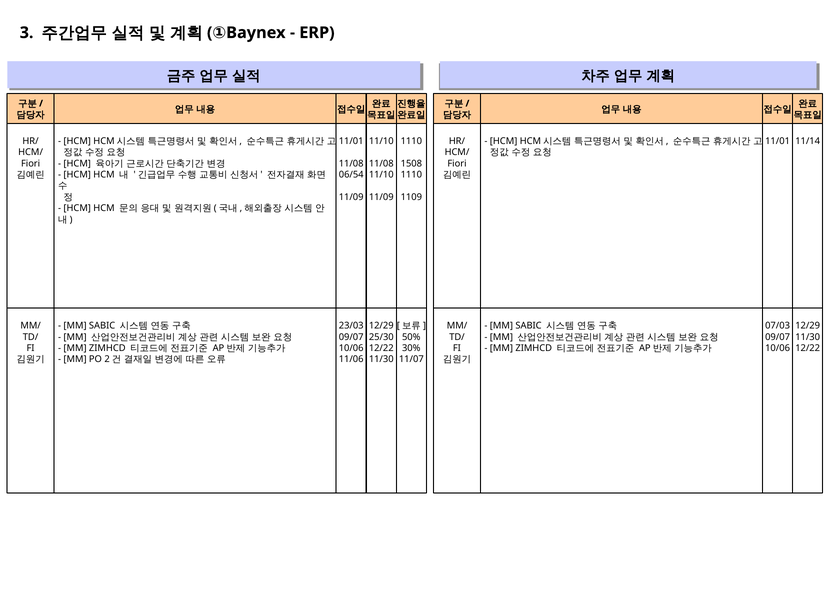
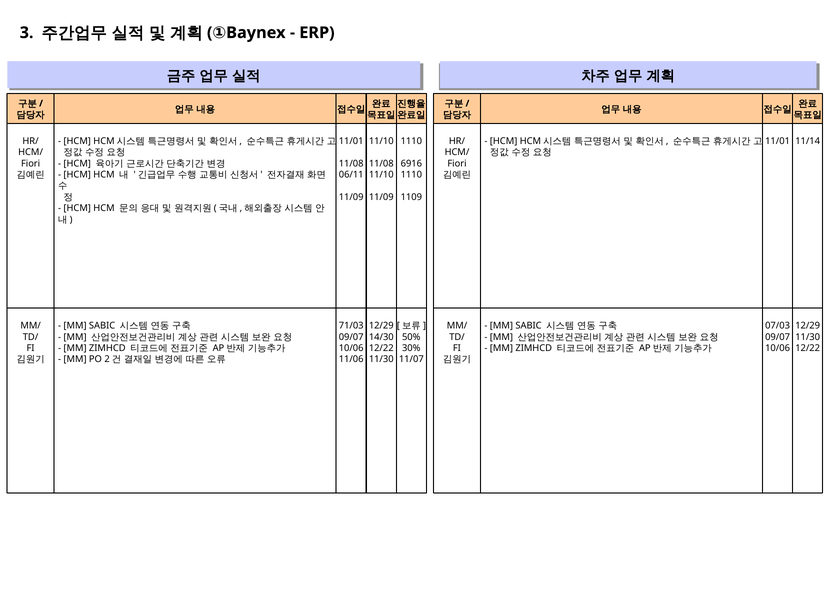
1508: 1508 -> 6916 (411, 163)
06/54: 06/54 -> 06/11 (351, 175)
23/03: 23/03 -> 71/03 (351, 326)
25/30: 25/30 -> 14/30 (381, 337)
